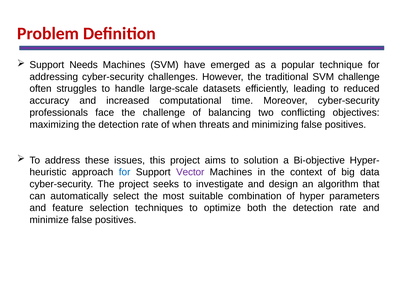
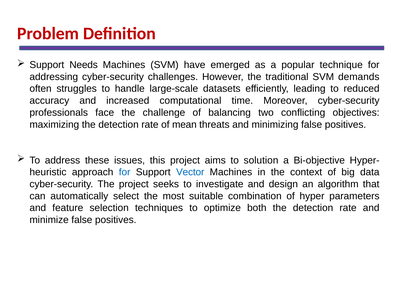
SVM challenge: challenge -> demands (359, 77)
when: when -> mean (184, 124)
Vector colour: purple -> blue (190, 172)
